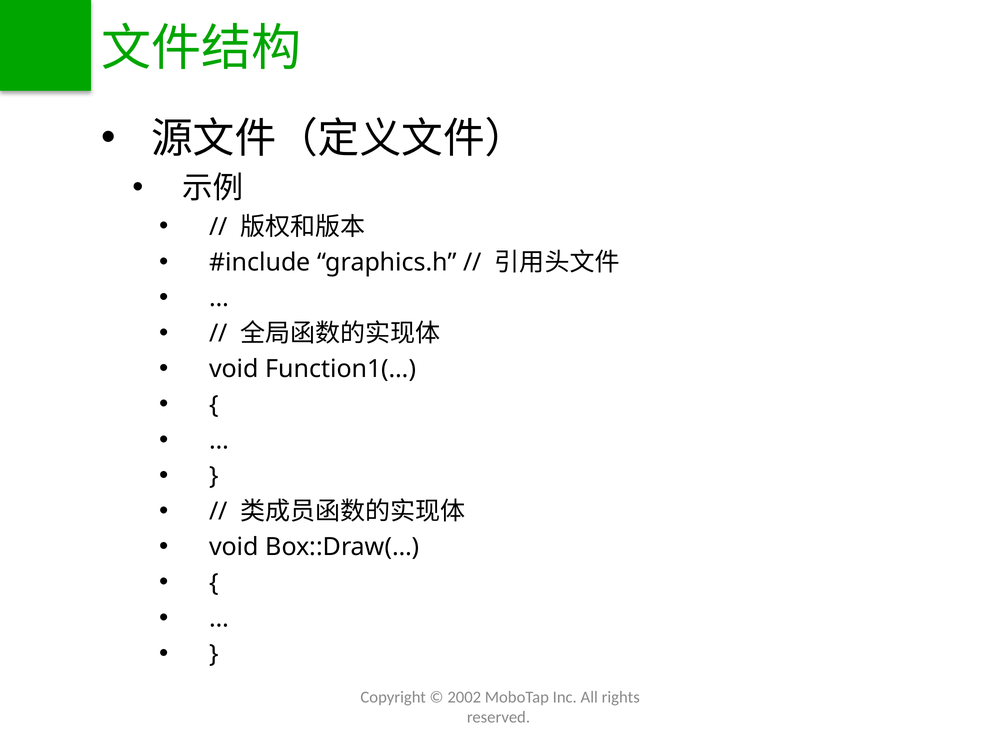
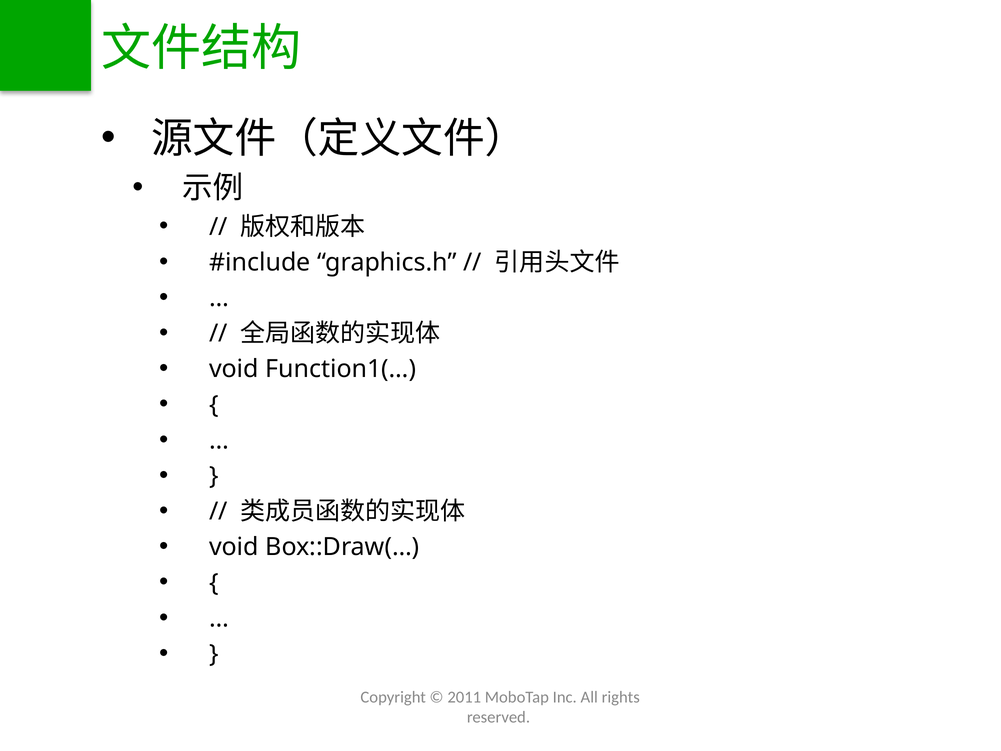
2002: 2002 -> 2011 (464, 697)
